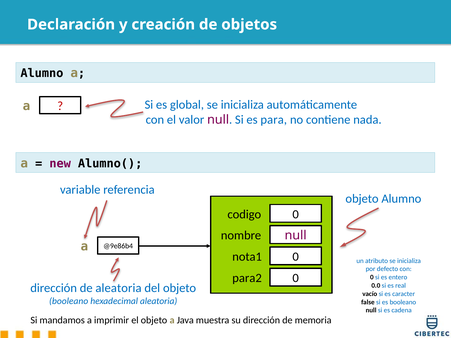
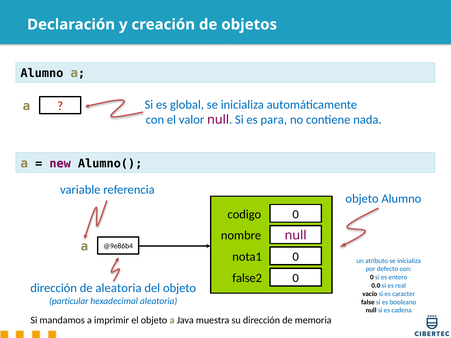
para2: para2 -> false2 (247, 278)
booleano: booleano -> particular (69, 301)
